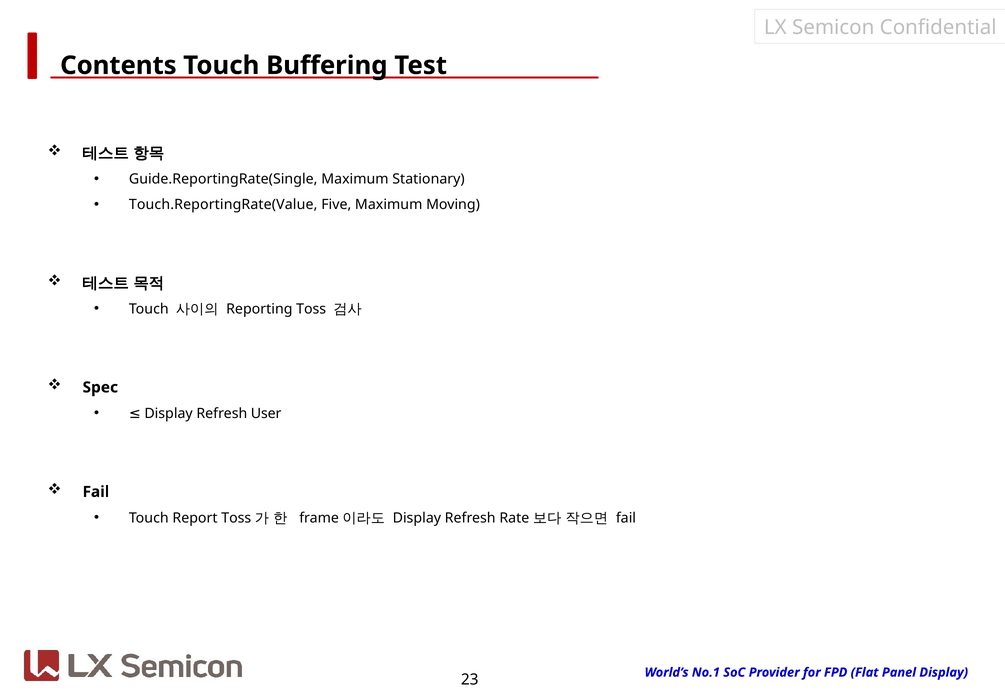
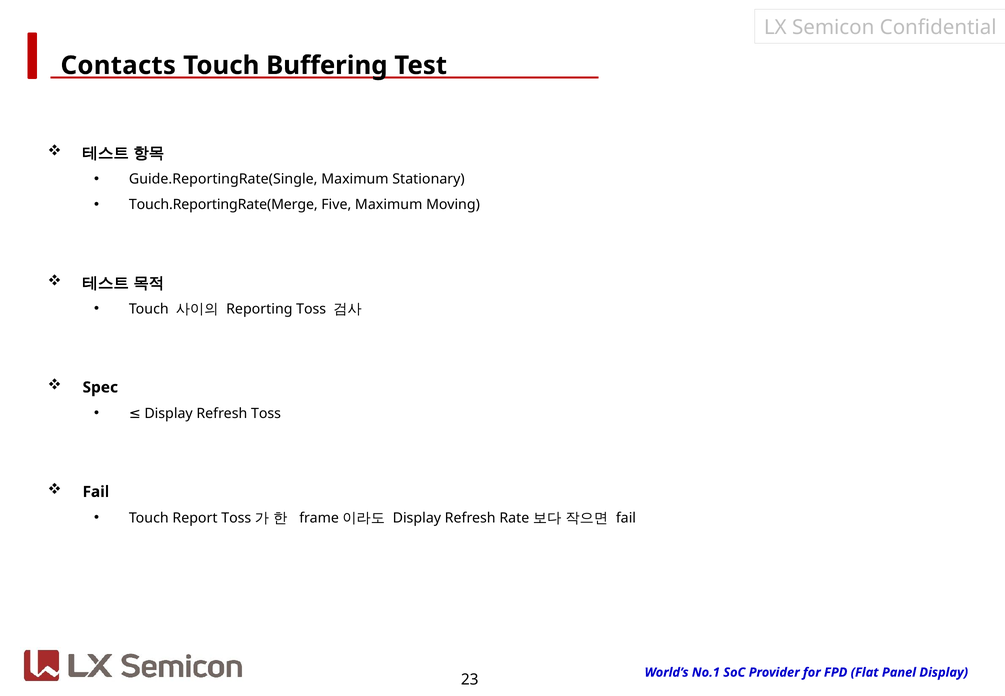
Contents: Contents -> Contacts (118, 65)
Touch.ReportingRate(Value: Touch.ReportingRate(Value -> Touch.ReportingRate(Merge (223, 205)
Refresh User: User -> Toss (266, 413)
